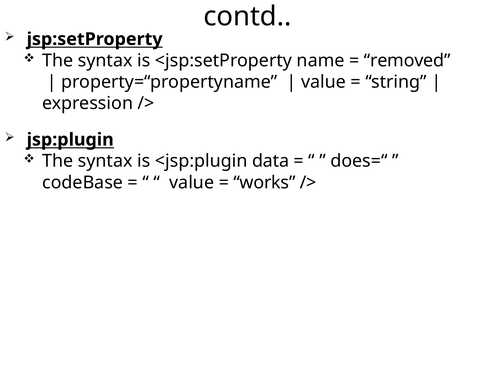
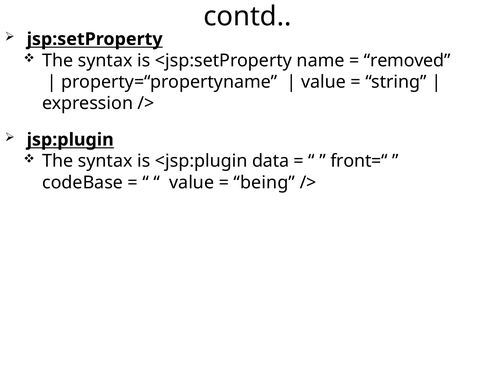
does=“: does=“ -> front=“ (359, 161)
works: works -> being (264, 183)
